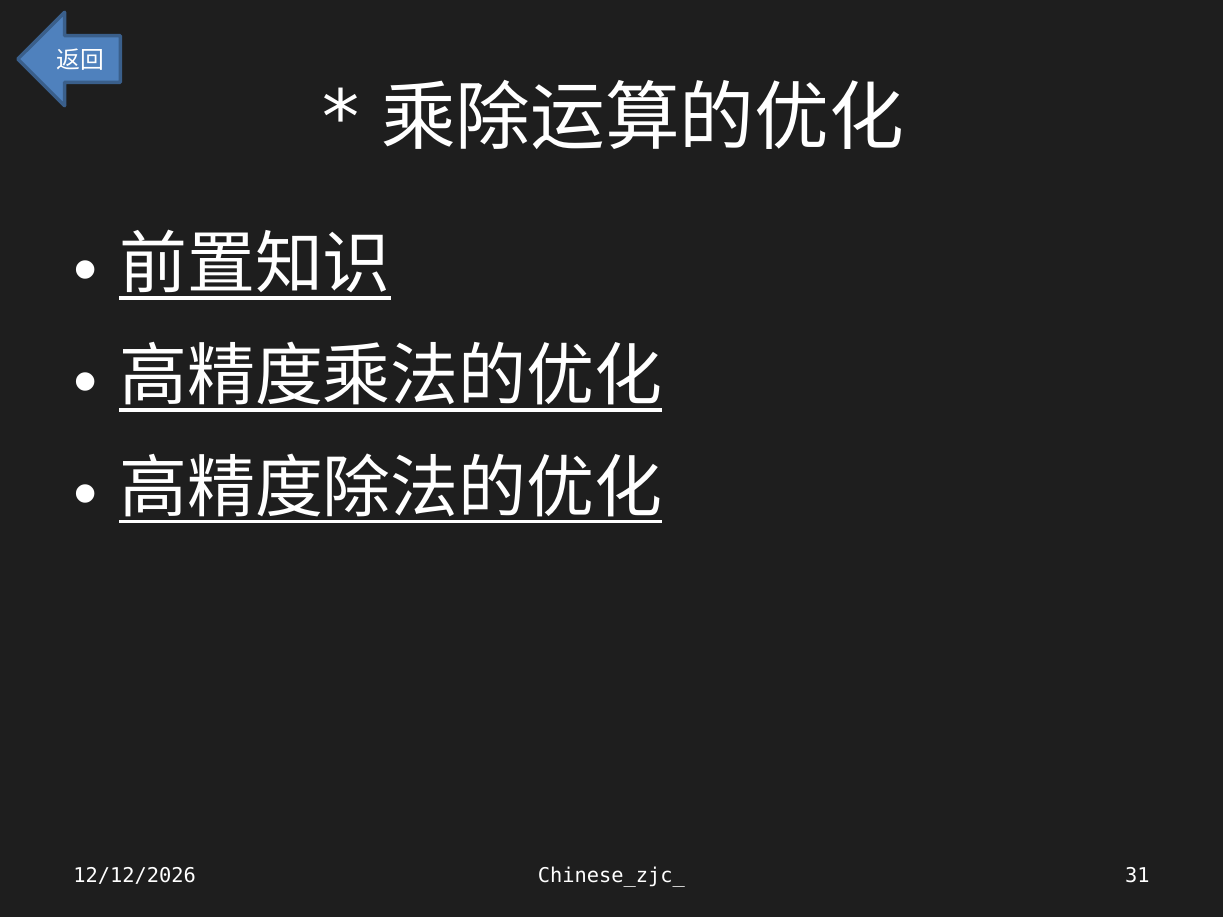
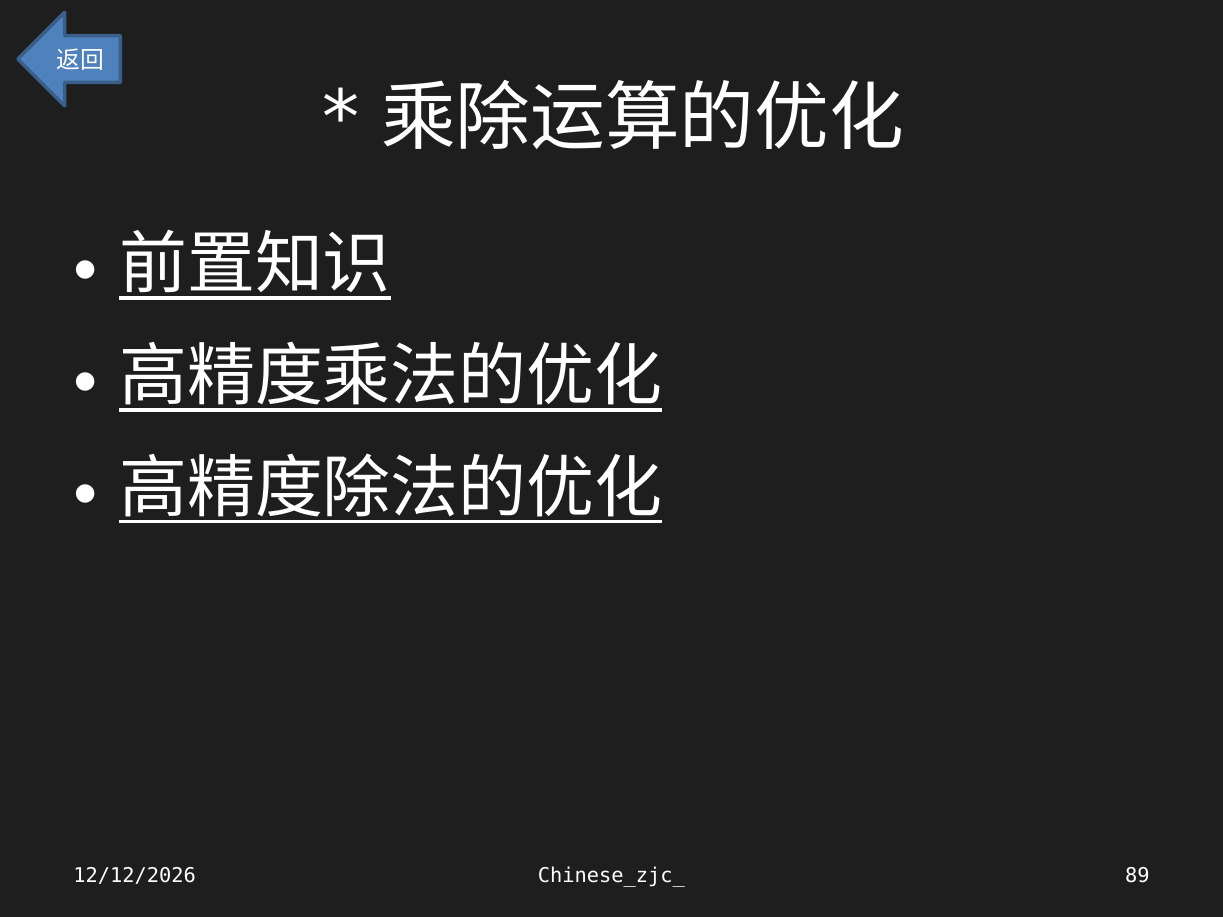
31: 31 -> 89 (1137, 876)
